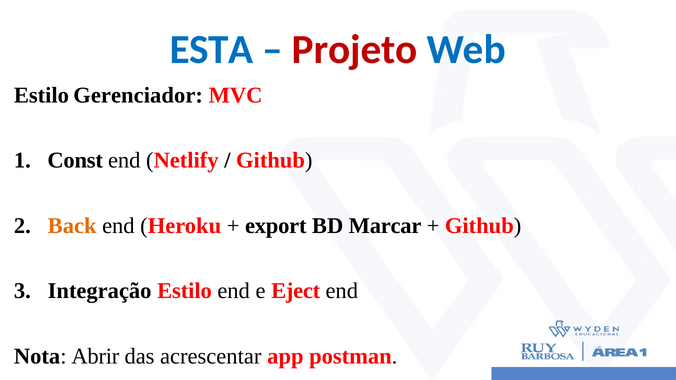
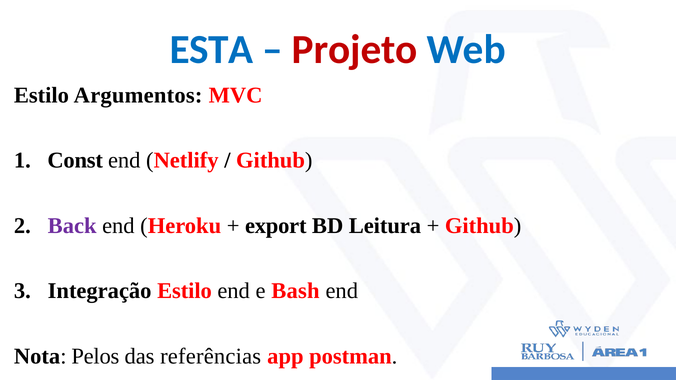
Gerenciador: Gerenciador -> Argumentos (138, 95)
Back colour: orange -> purple (72, 226)
Marcar: Marcar -> Leitura (385, 226)
Eject: Eject -> Bash (295, 291)
Abrir: Abrir -> Pelos (95, 357)
acrescentar: acrescentar -> referências (211, 357)
